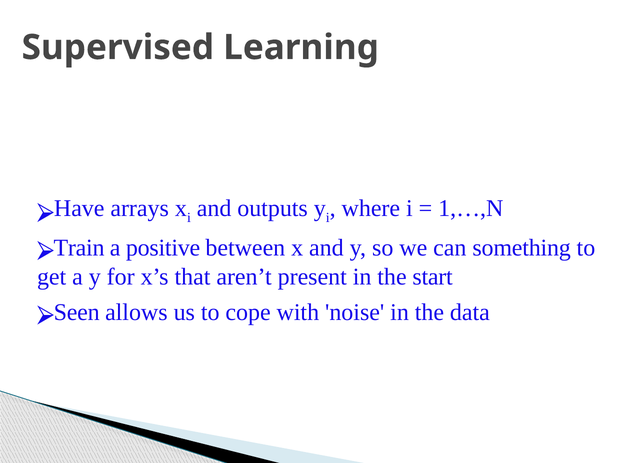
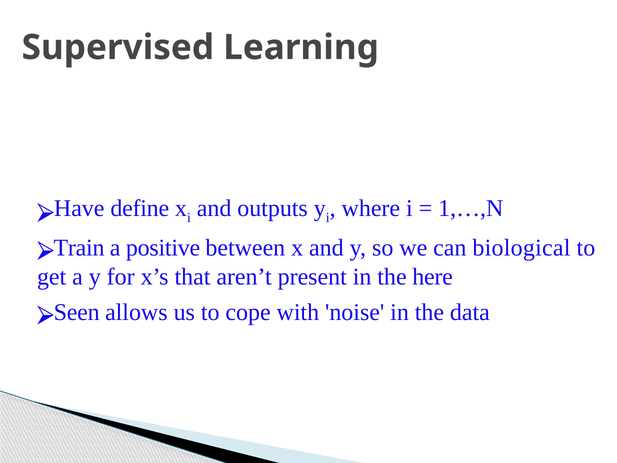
arrays: arrays -> define (140, 208)
something: something -> biological (521, 248)
start: start -> here (433, 277)
